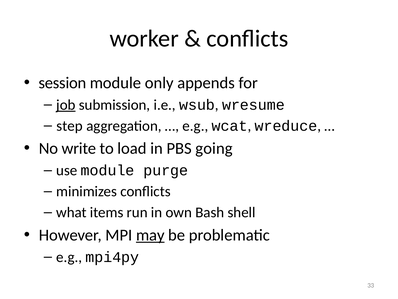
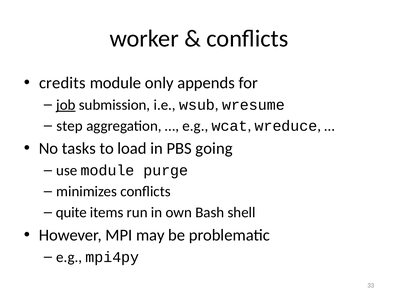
session: session -> credits (62, 83)
write: write -> tasks (79, 148)
what: what -> quite (71, 212)
may underline: present -> none (150, 235)
